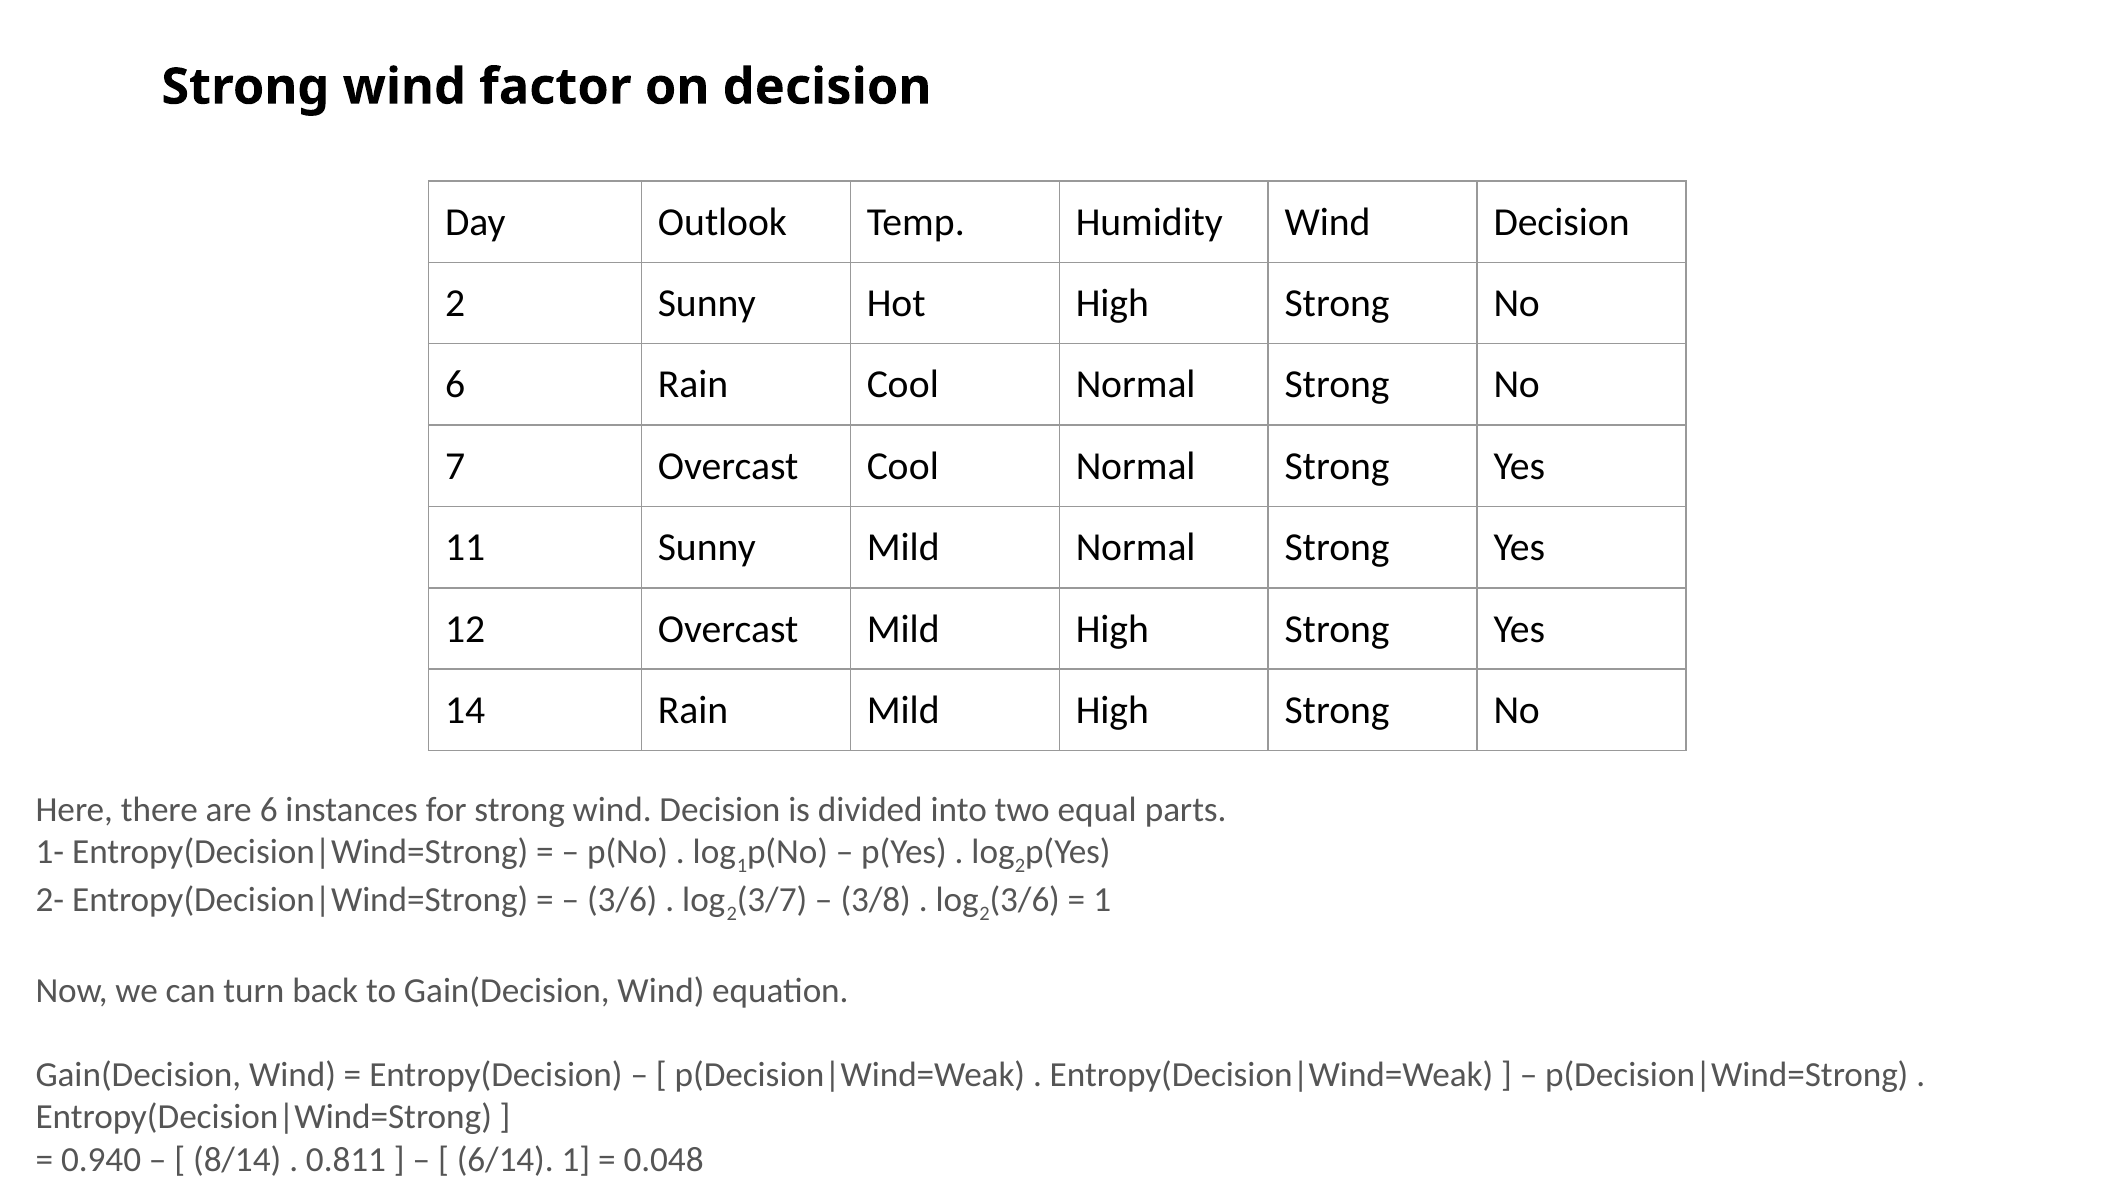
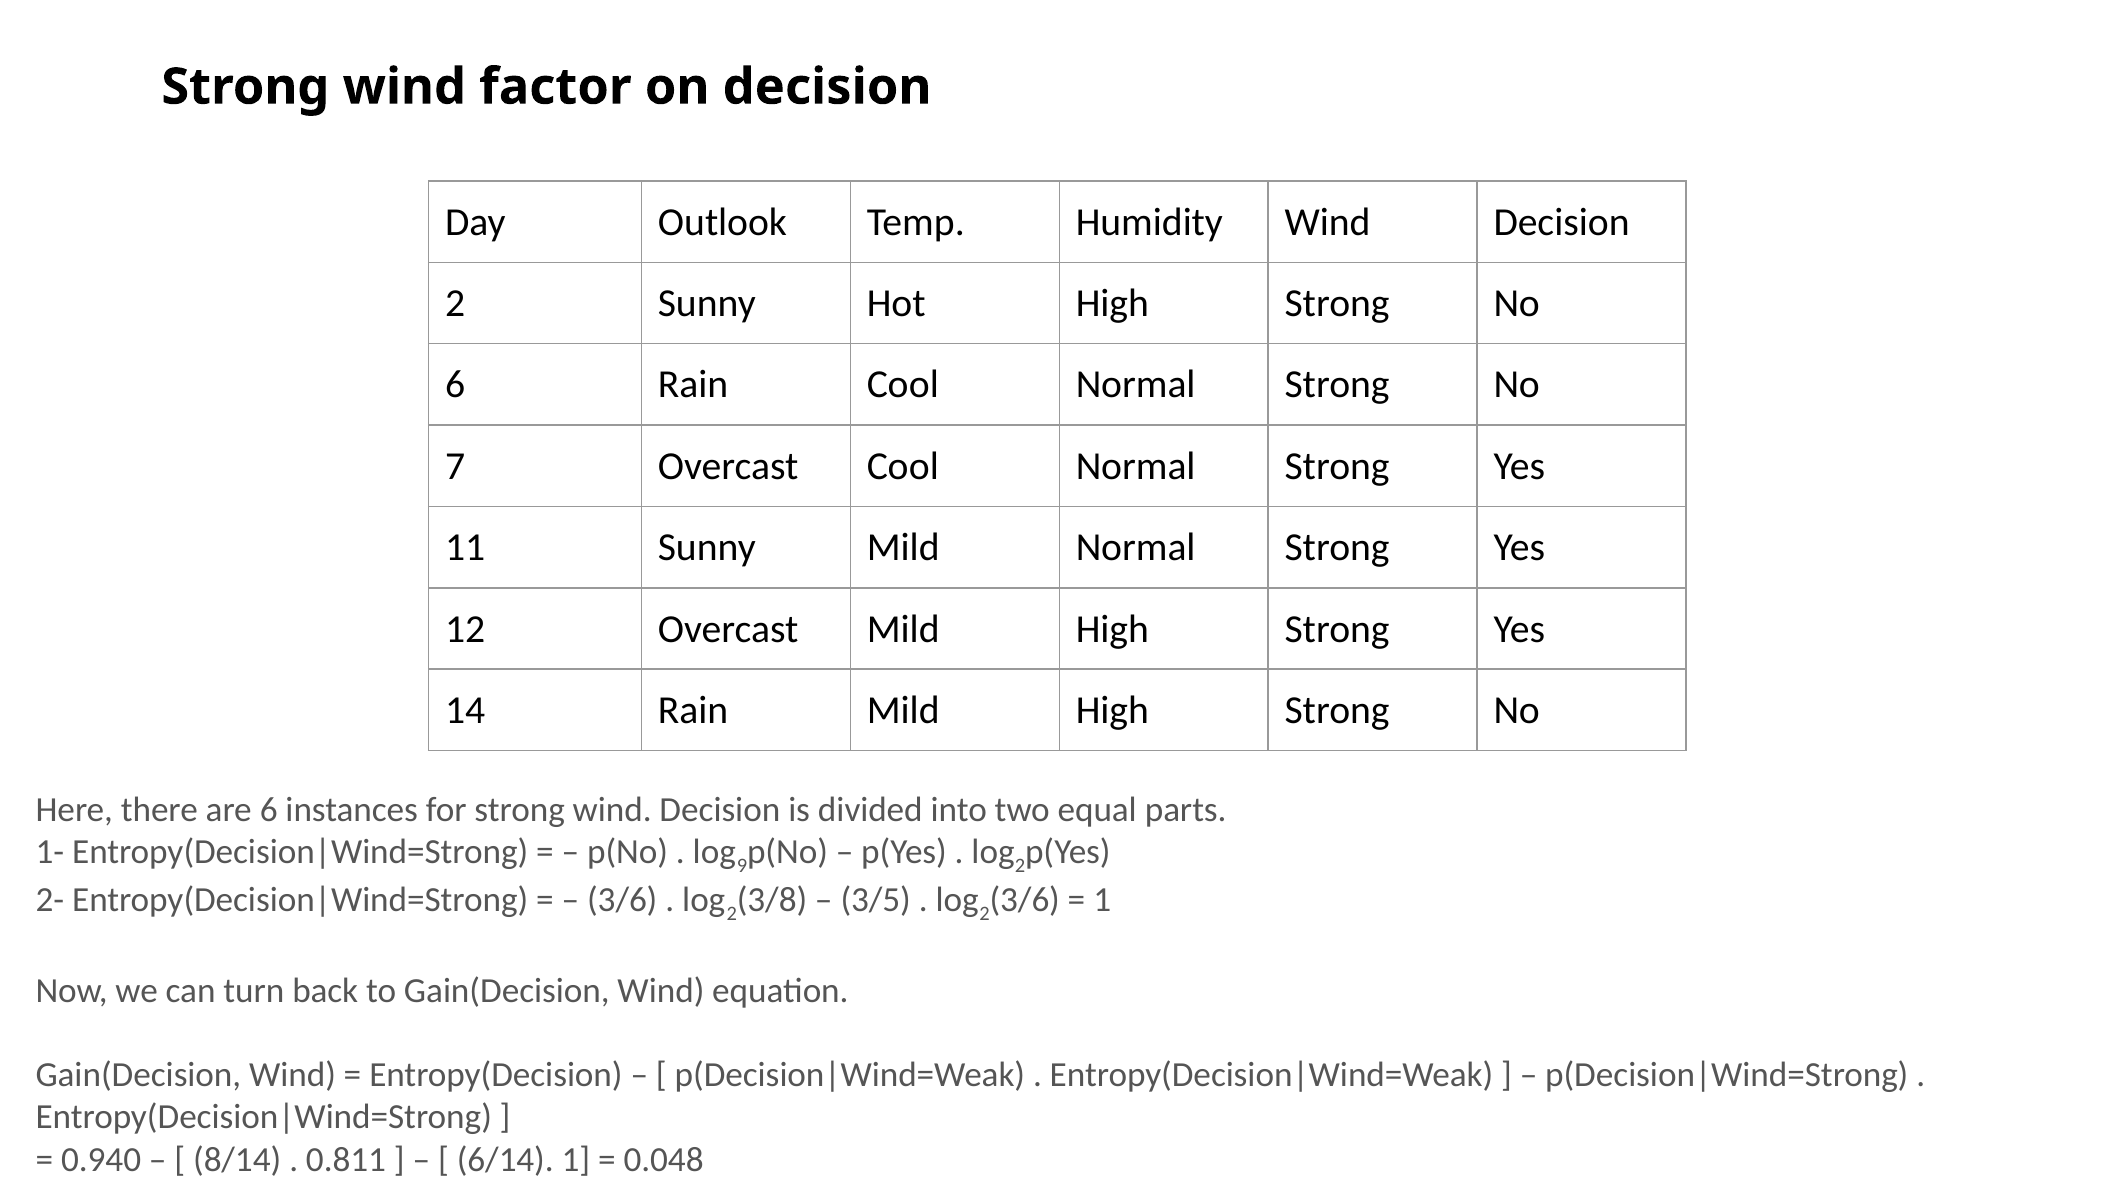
1: 1 -> 9 (742, 866)
3/7: 3/7 -> 3/8 (772, 901)
3/8: 3/8 -> 3/5 (876, 901)
